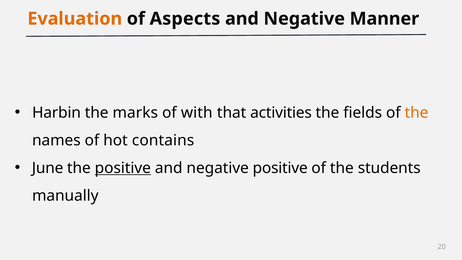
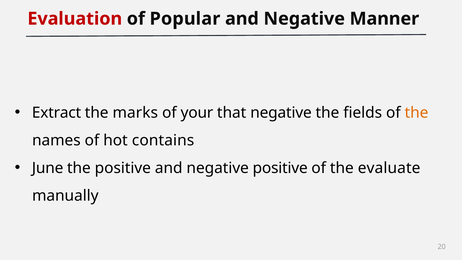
Evaluation colour: orange -> red (75, 19)
Aspects: Aspects -> Popular (185, 19)
Harbin: Harbin -> Extract (57, 113)
with: with -> your (197, 113)
that activities: activities -> negative (281, 113)
positive underline: present -> none (123, 168)
students: students -> evaluate (389, 168)
